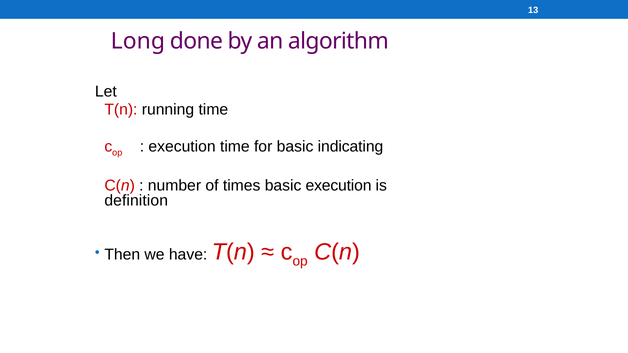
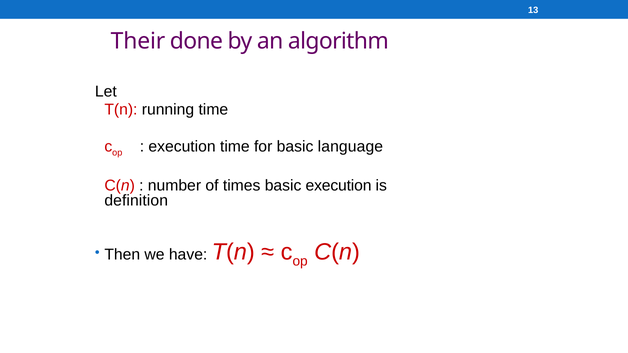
Long: Long -> Their (138, 41)
indicating: indicating -> language (350, 147)
